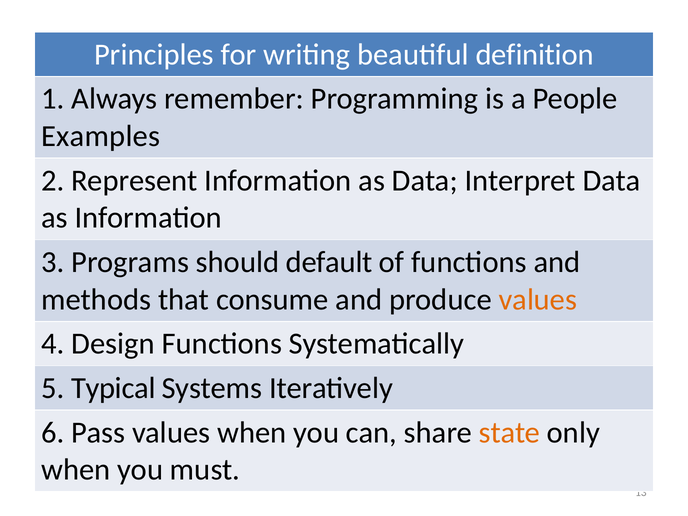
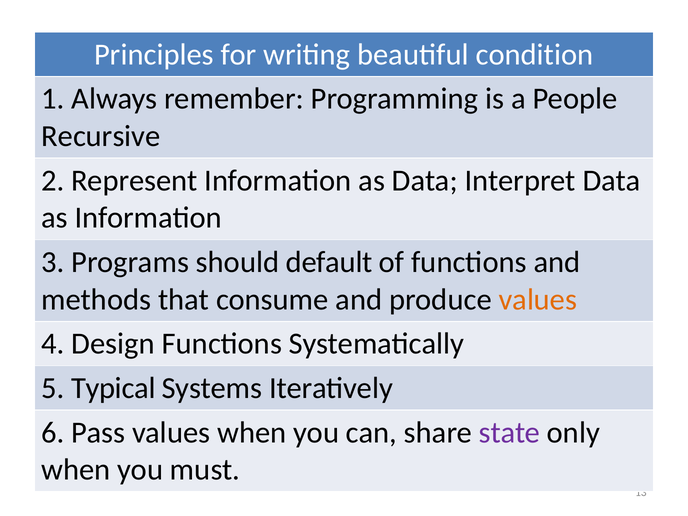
definition: definition -> condition (534, 55)
Examples: Examples -> Recursive (101, 136)
state colour: orange -> purple (510, 432)
